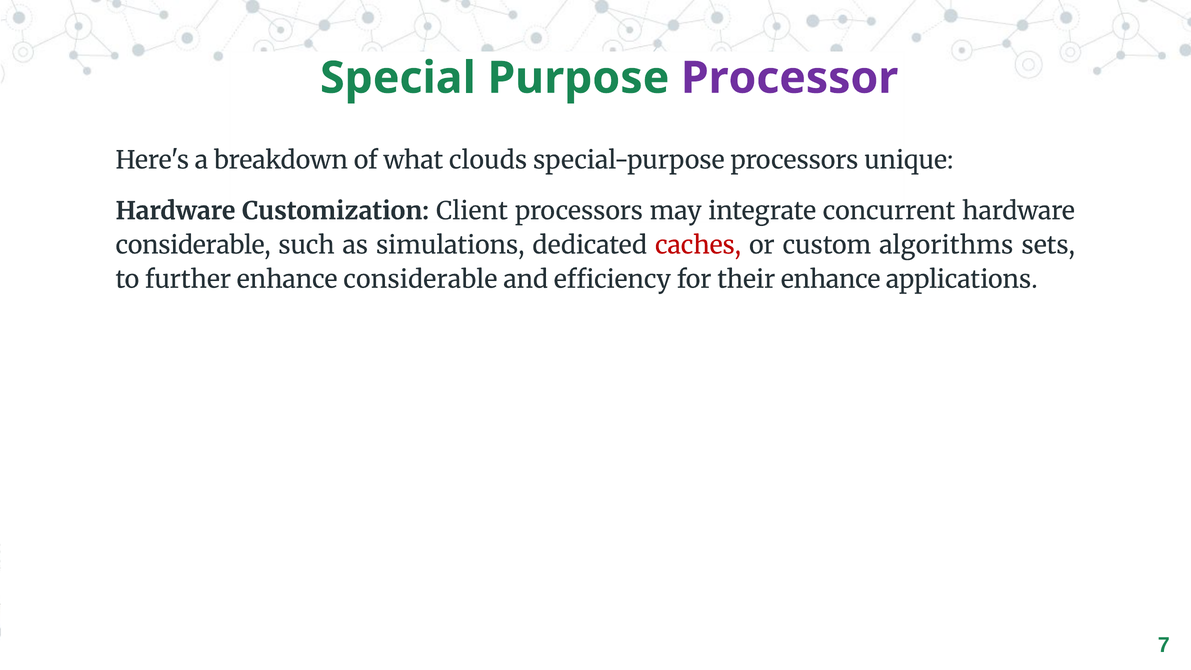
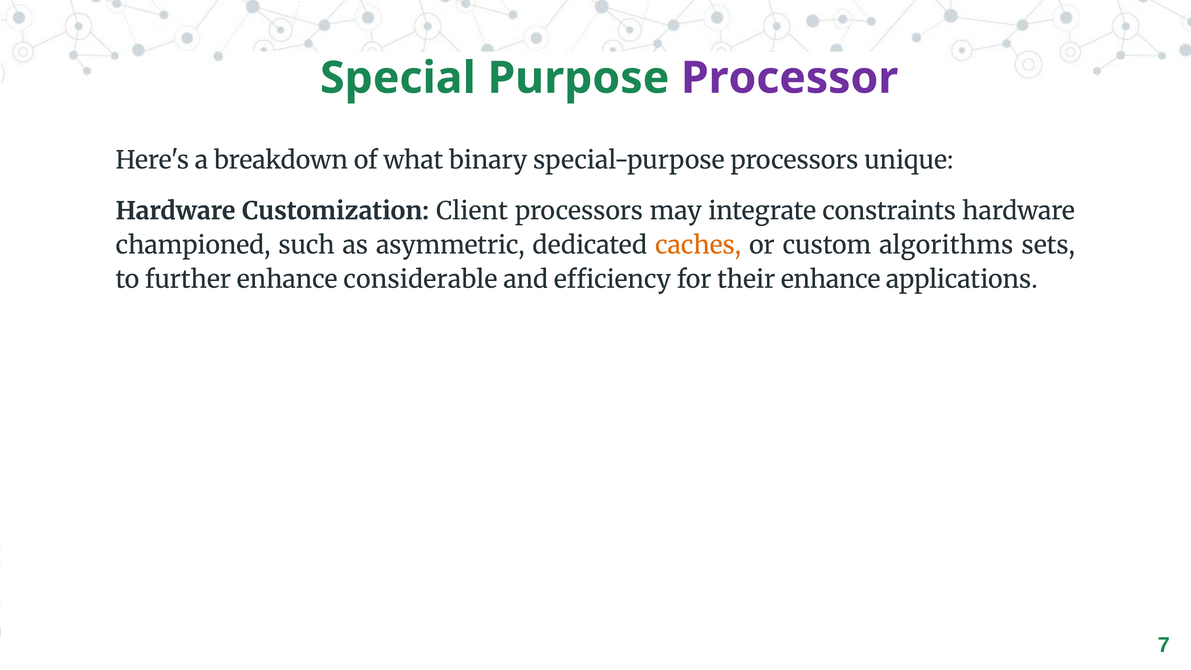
clouds: clouds -> binary (488, 160)
concurrent: concurrent -> constraints (889, 211)
considerable: considerable -> championed (193, 245)
simulations: simulations -> asymmetric (450, 245)
caches colour: red -> orange (698, 245)
